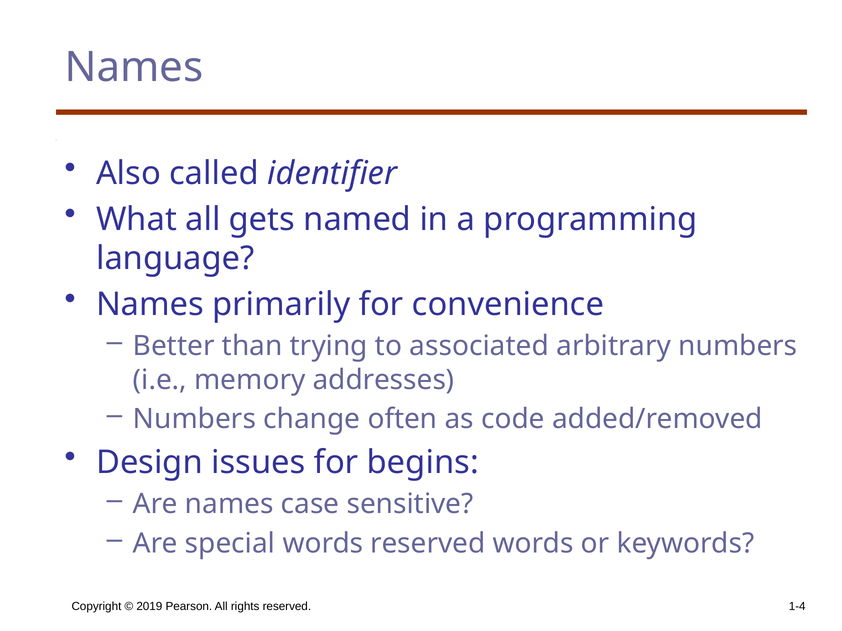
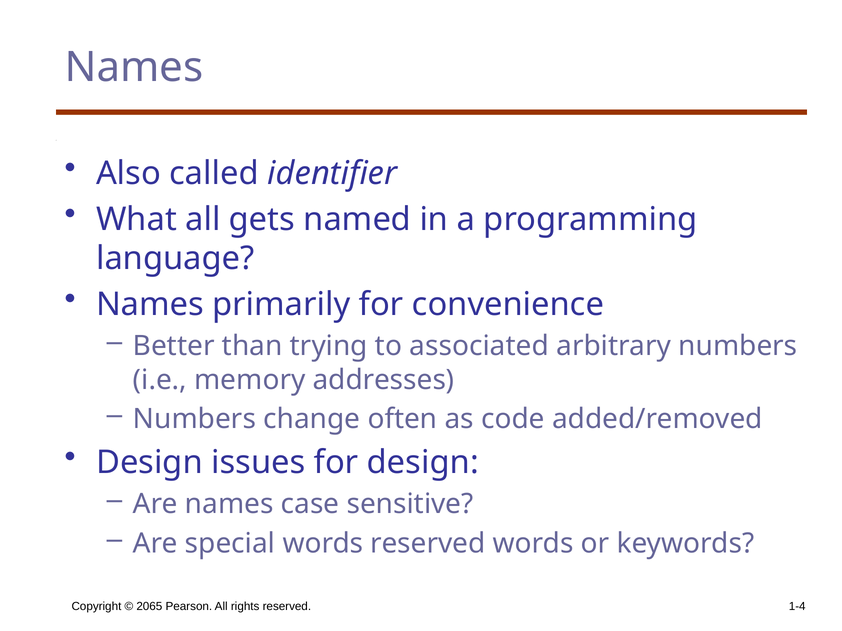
for begins: begins -> design (423, 463)
2019: 2019 -> 2065 (149, 607)
